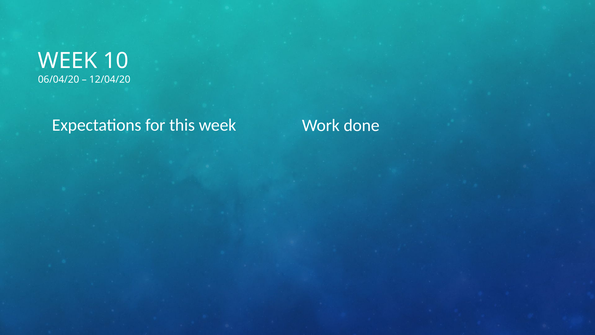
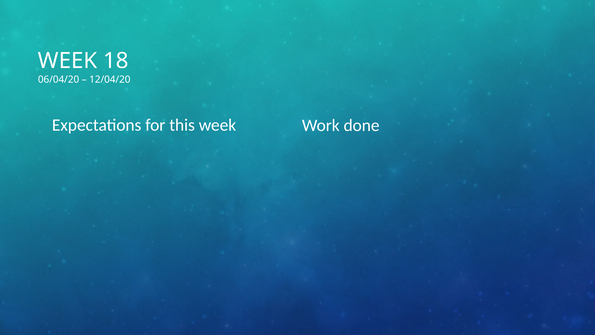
10: 10 -> 18 (116, 61)
